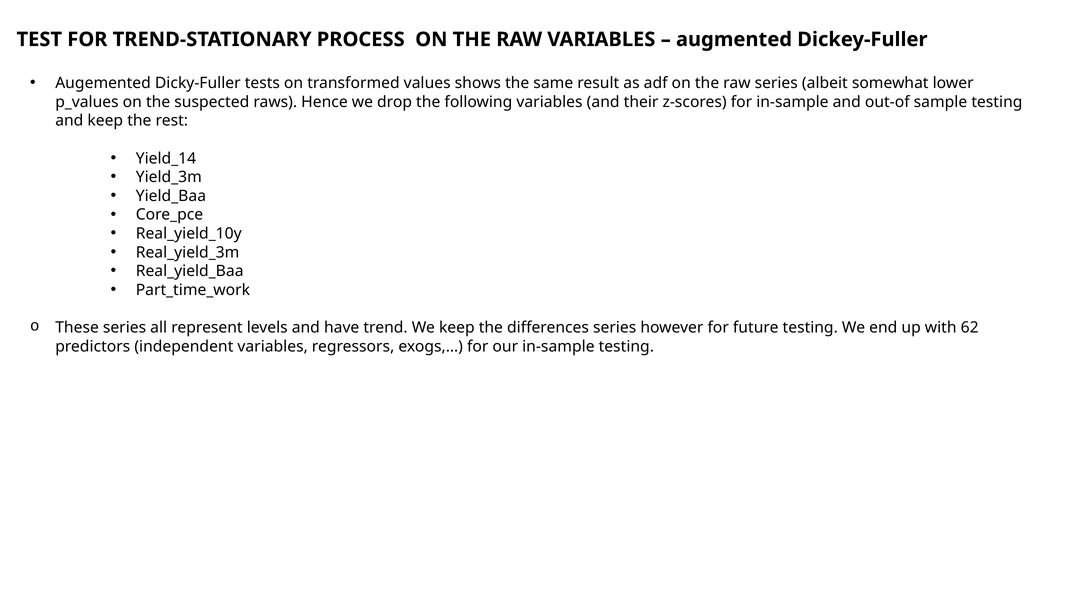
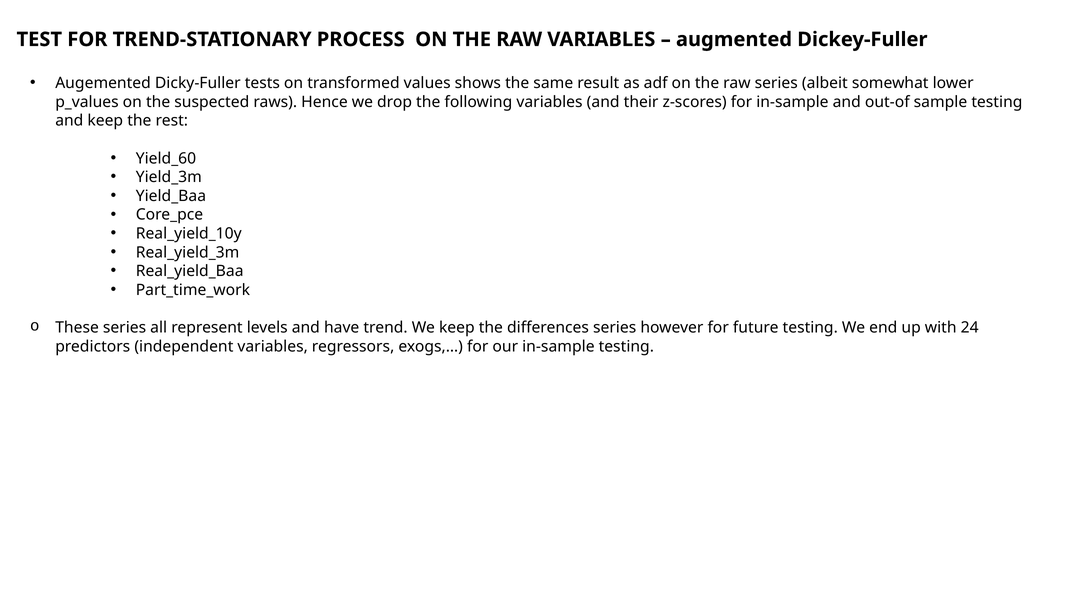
Yield_14: Yield_14 -> Yield_60 (166, 158)
62: 62 -> 24 (970, 328)
